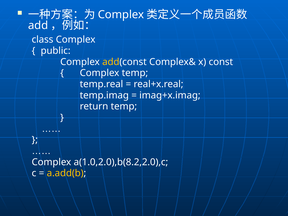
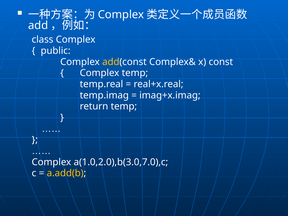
a(1.0,2.0),b(8.2,2.0),c: a(1.0,2.0),b(8.2,2.0),c -> a(1.0,2.0),b(3.0,7.0),c (121, 162)
